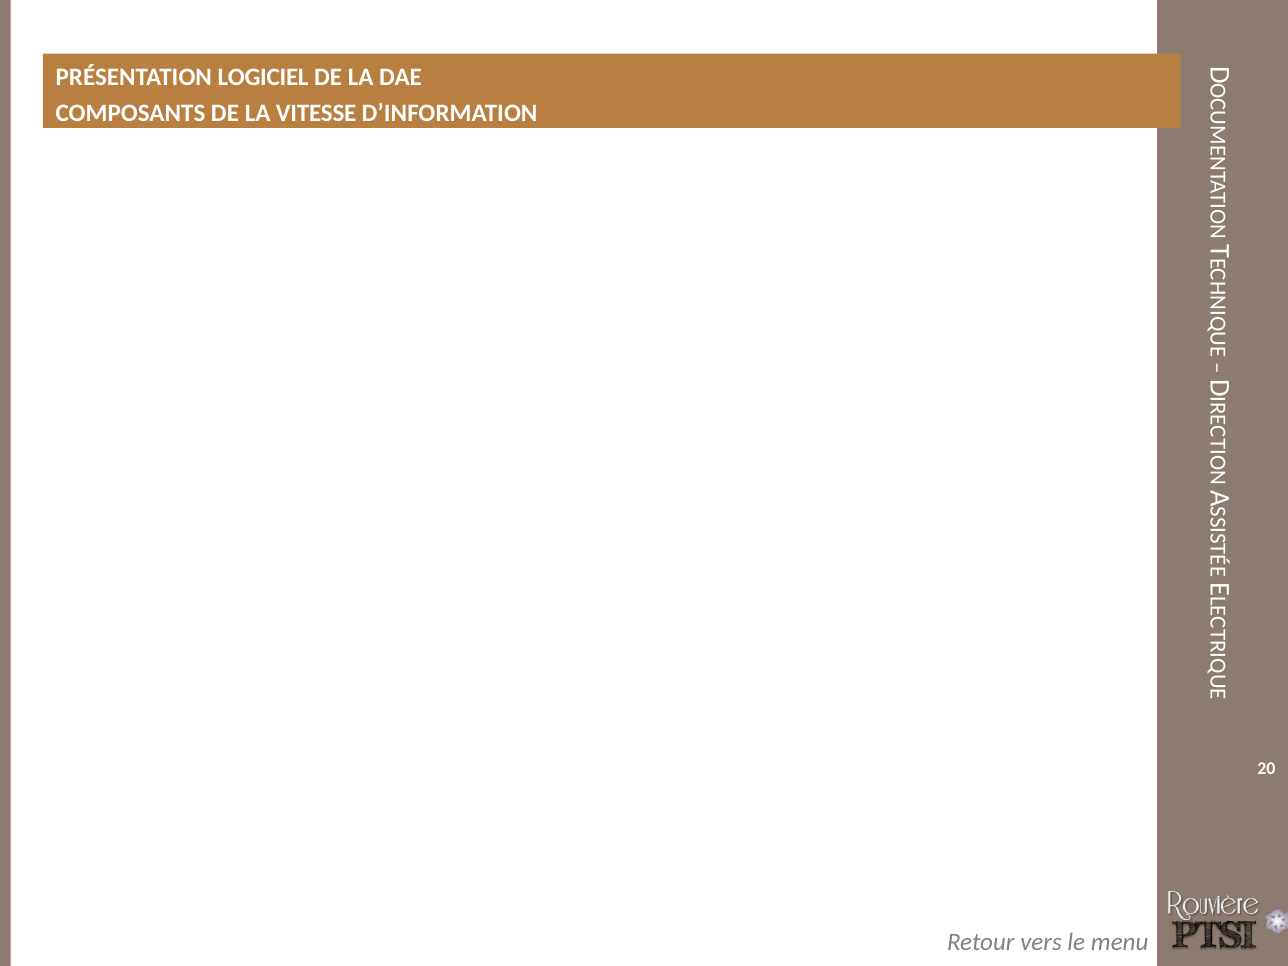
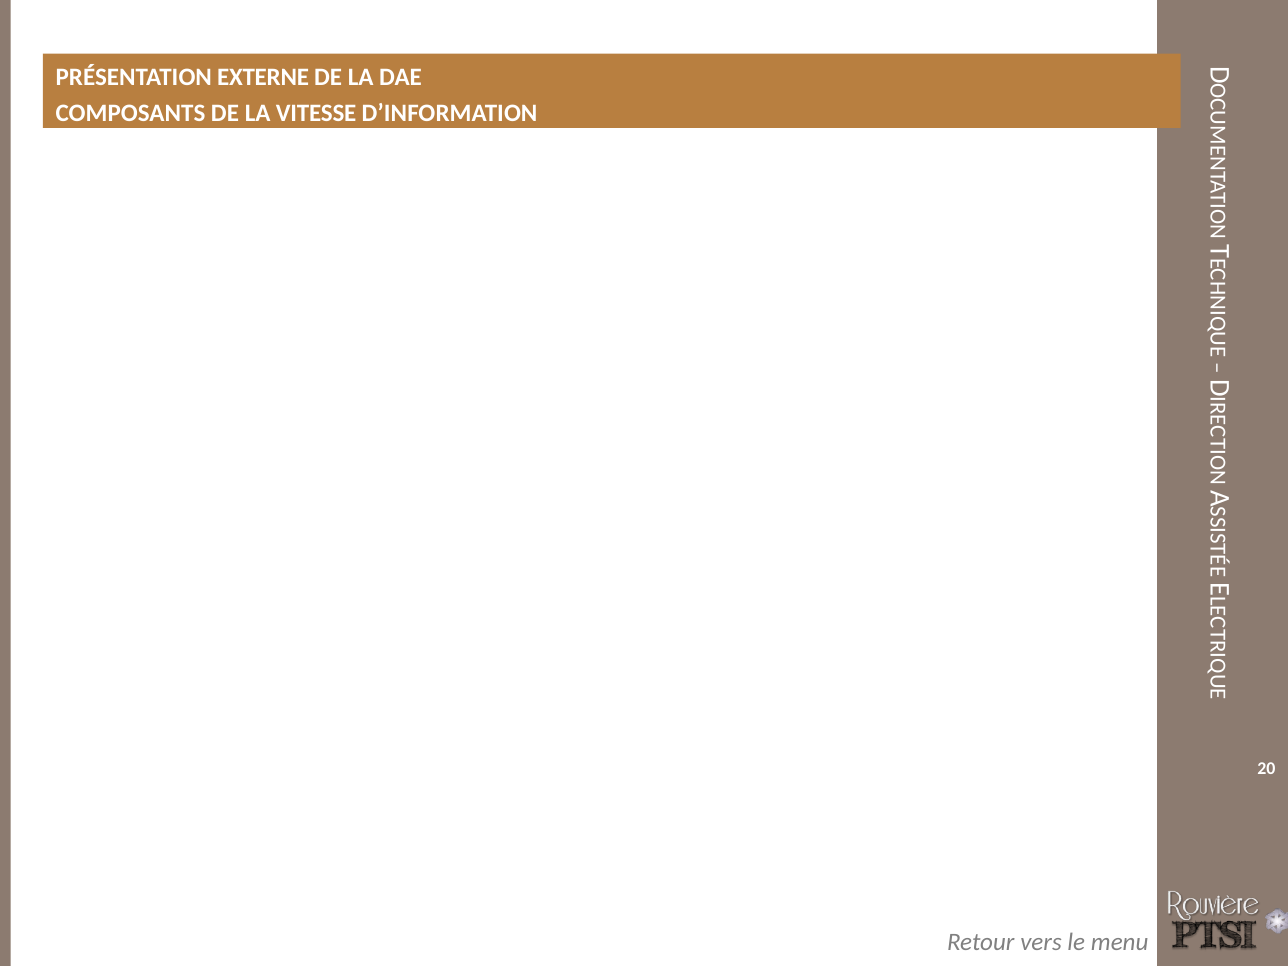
LOGICIEL: LOGICIEL -> EXTERNE (263, 77)
